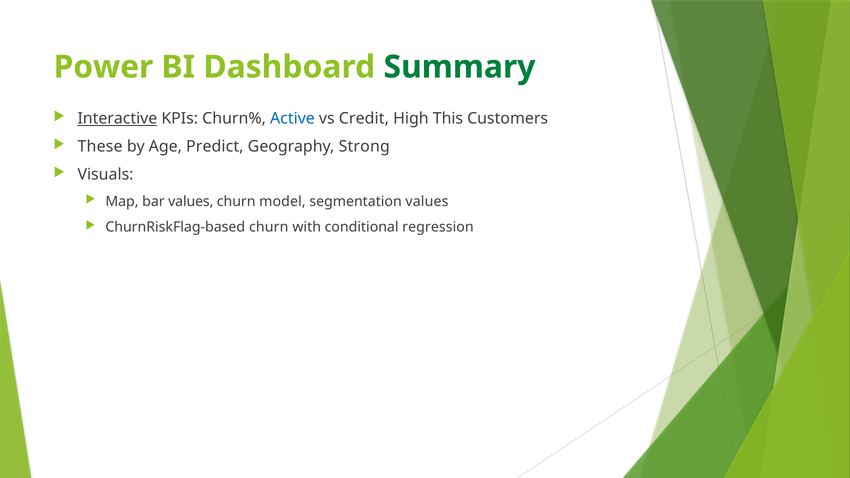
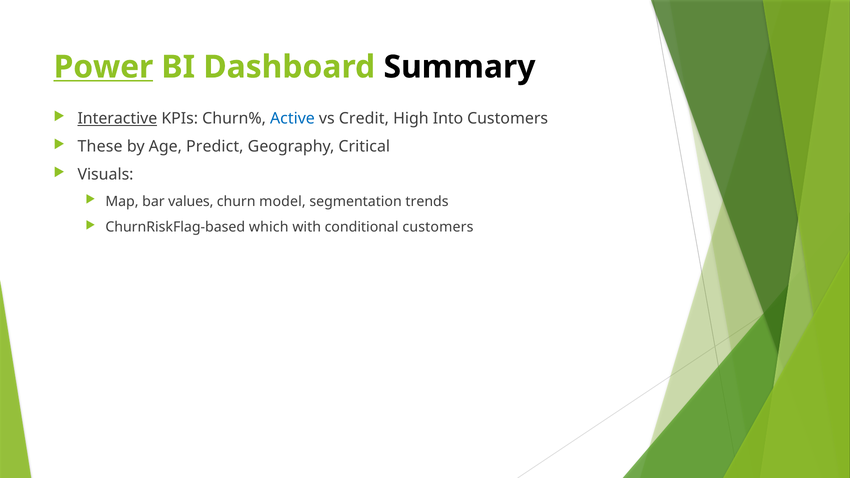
Power underline: none -> present (103, 67)
Summary colour: green -> black (459, 67)
This: This -> Into (448, 119)
Strong: Strong -> Critical (364, 147)
segmentation values: values -> trends (427, 202)
ChurnRiskFlag-based churn: churn -> which (269, 227)
conditional regression: regression -> customers (438, 227)
